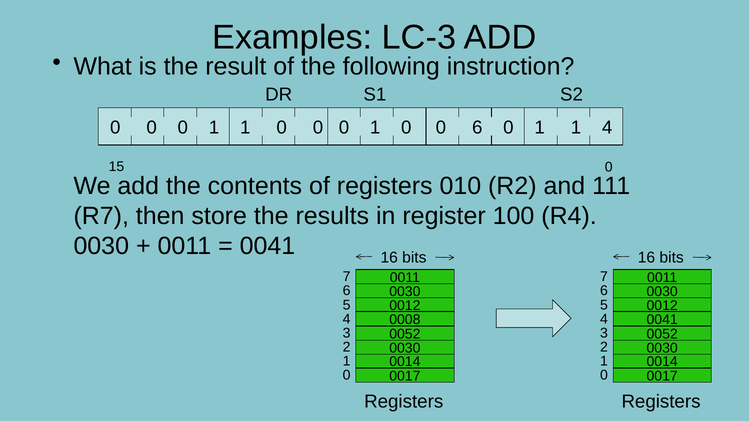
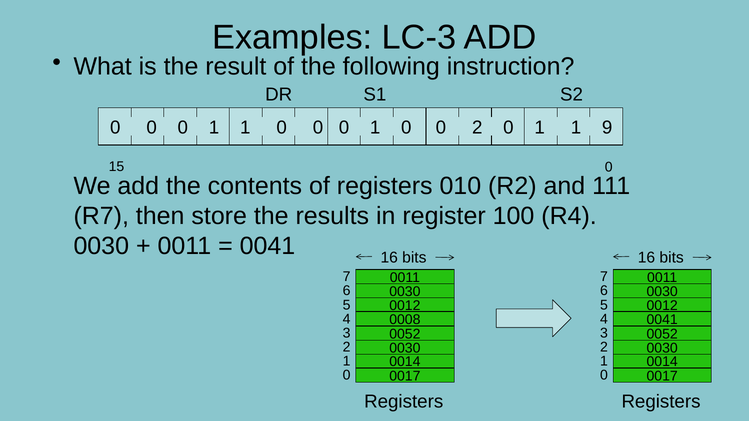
0 6: 6 -> 2 (477, 128)
1 4: 4 -> 9 (607, 128)
